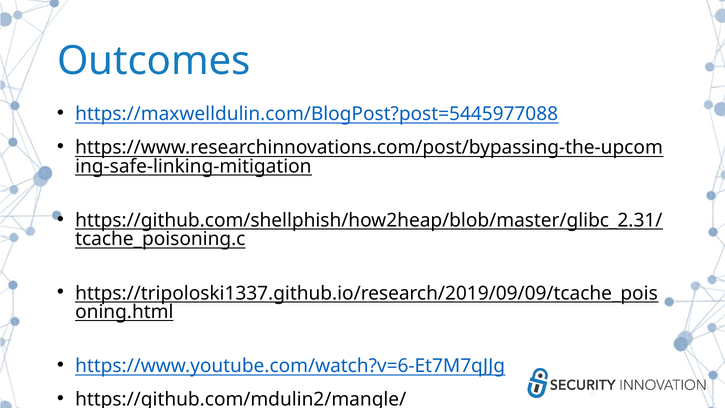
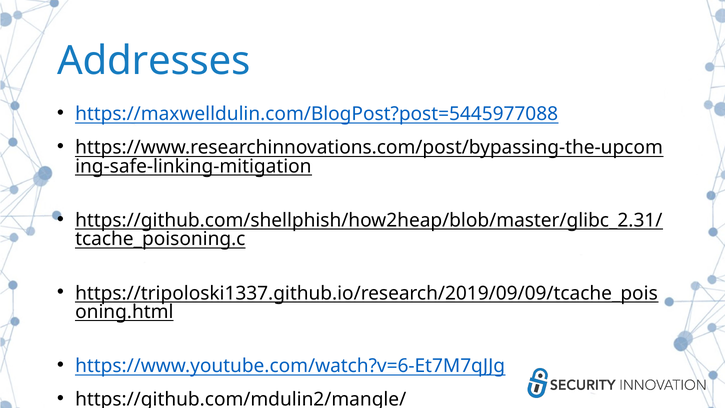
Outcomes: Outcomes -> Addresses (154, 61)
